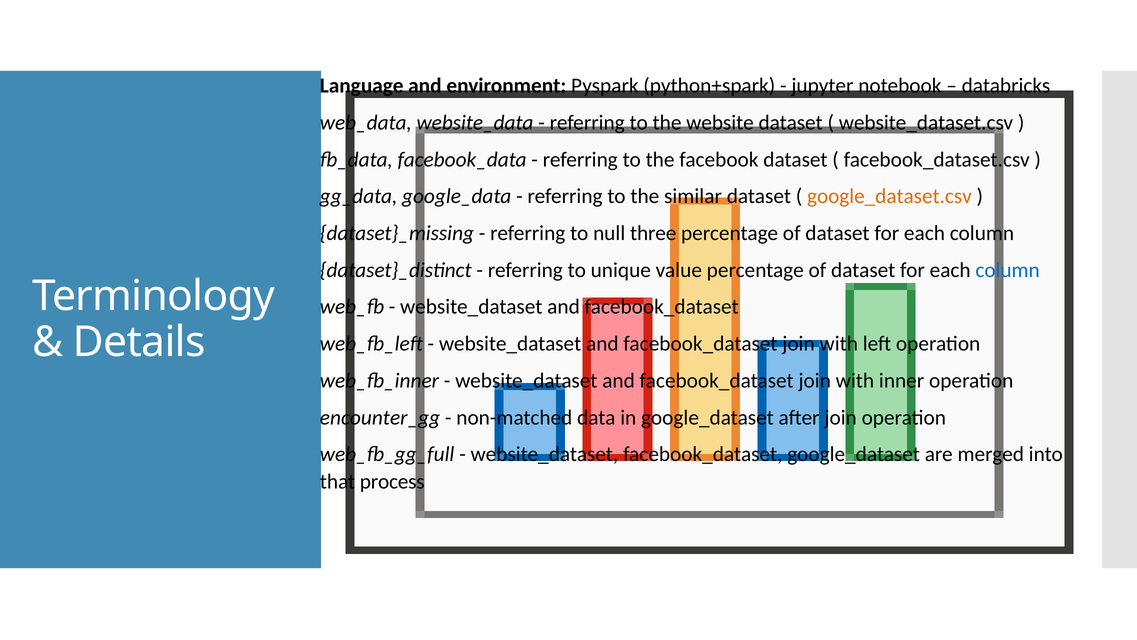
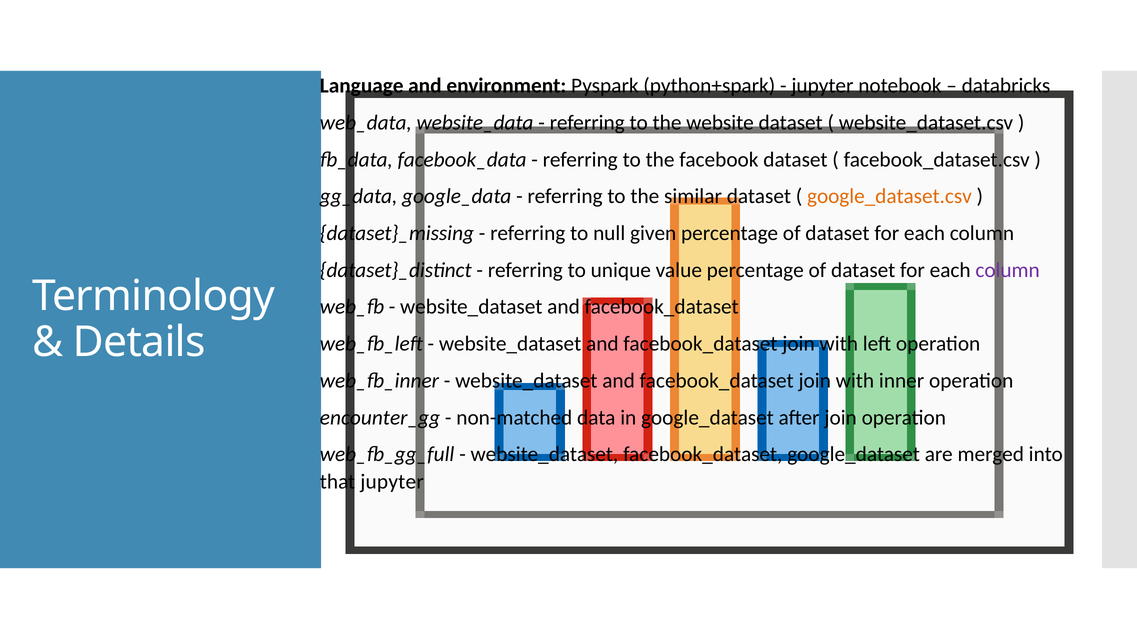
three: three -> given (653, 233)
column colour: blue -> purple (1008, 270)
that process: process -> jupyter (392, 481)
